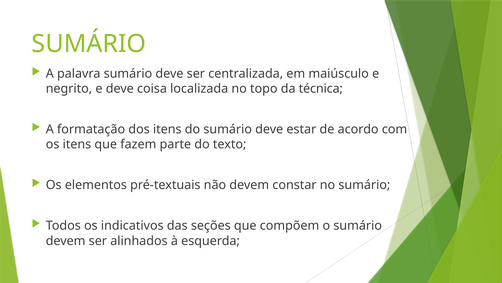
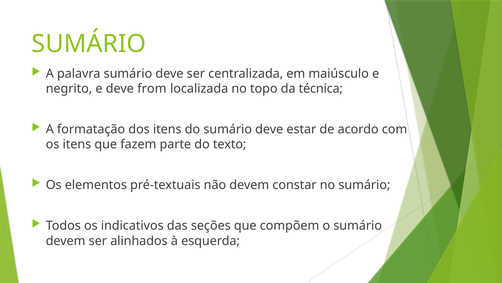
coisa: coisa -> from (152, 88)
